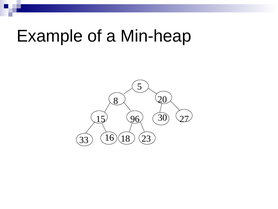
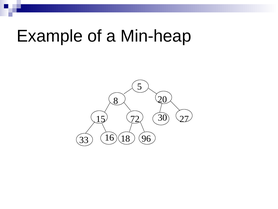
96: 96 -> 72 (135, 119)
23: 23 -> 96 (146, 138)
